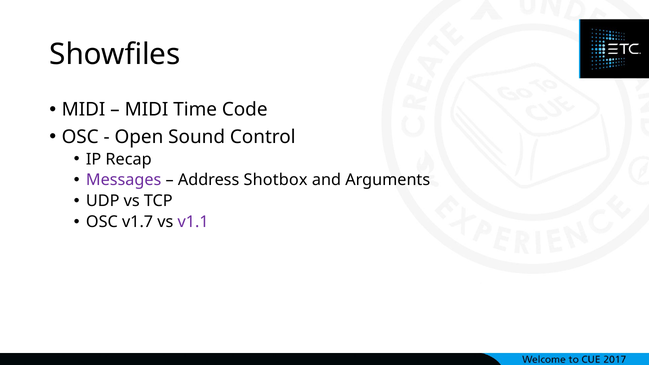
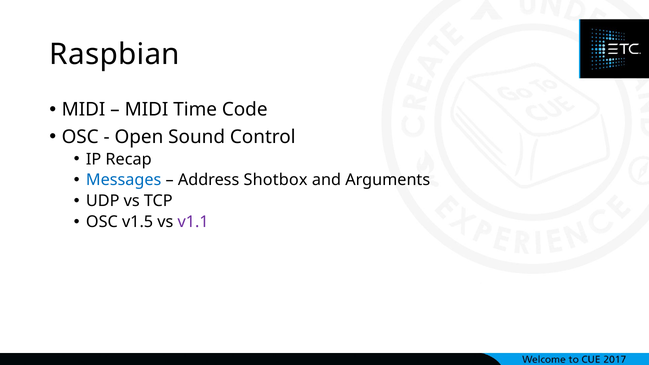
Showfiles: Showfiles -> Raspbian (115, 55)
Messages colour: purple -> blue (124, 180)
v1.7: v1.7 -> v1.5 (138, 222)
